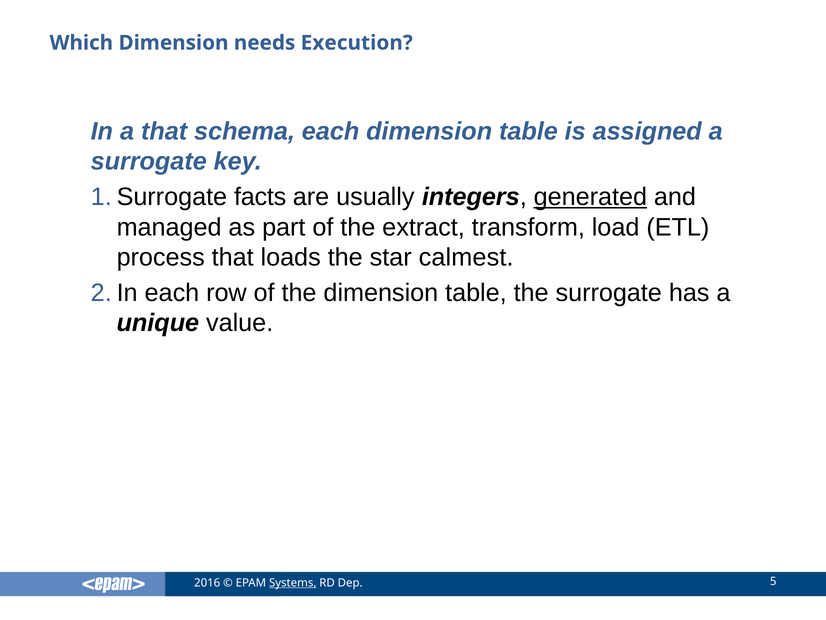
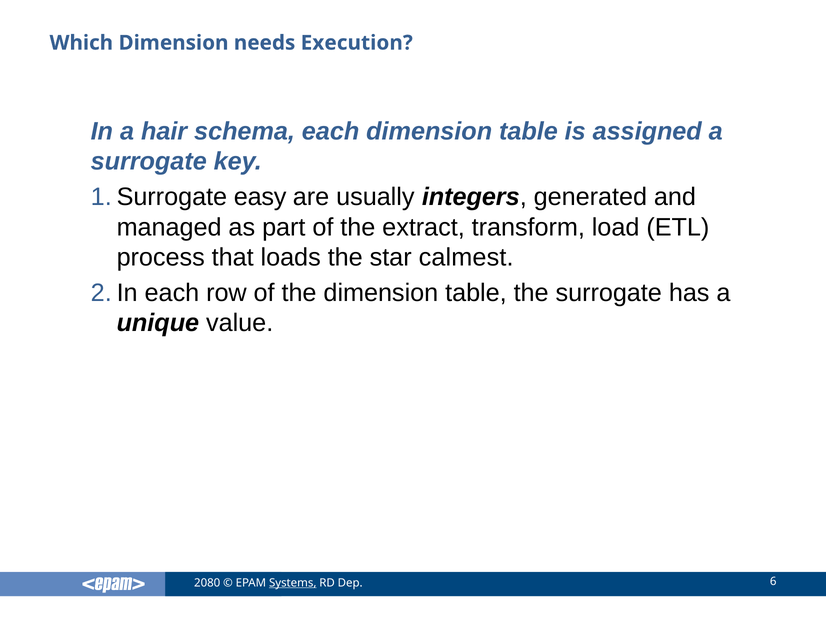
a that: that -> hair (164, 131)
facts: facts -> easy (260, 197)
generated underline: present -> none (590, 197)
2016: 2016 -> 2080 (207, 582)
5: 5 -> 6 (773, 581)
